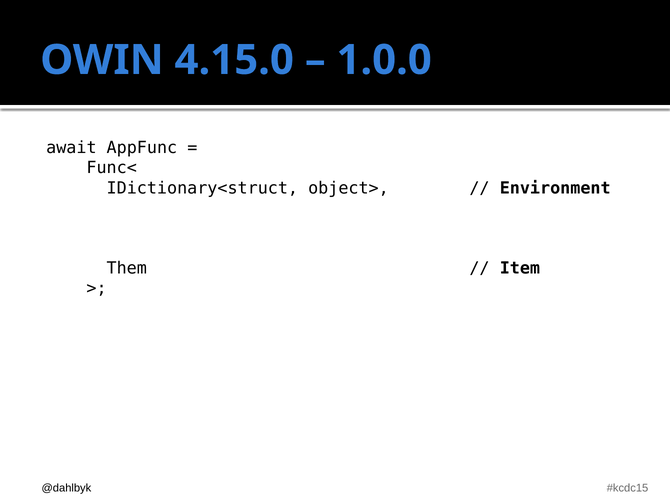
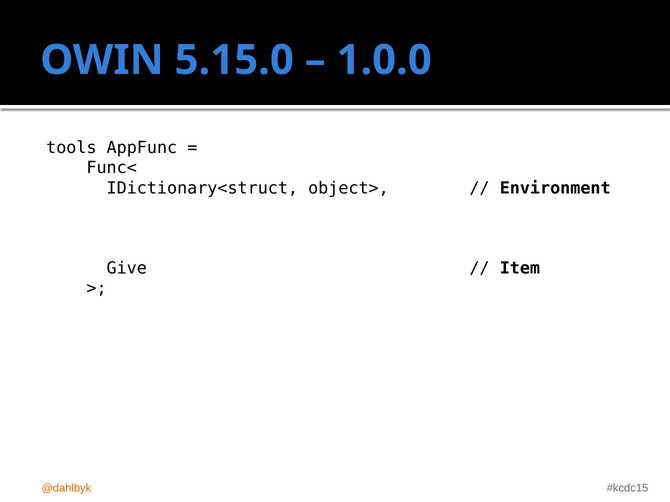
4.15.0: 4.15.0 -> 5.15.0 (234, 60)
await: await -> tools (71, 148)
Them: Them -> Give (127, 269)
@dahlbyk colour: black -> orange (66, 489)
